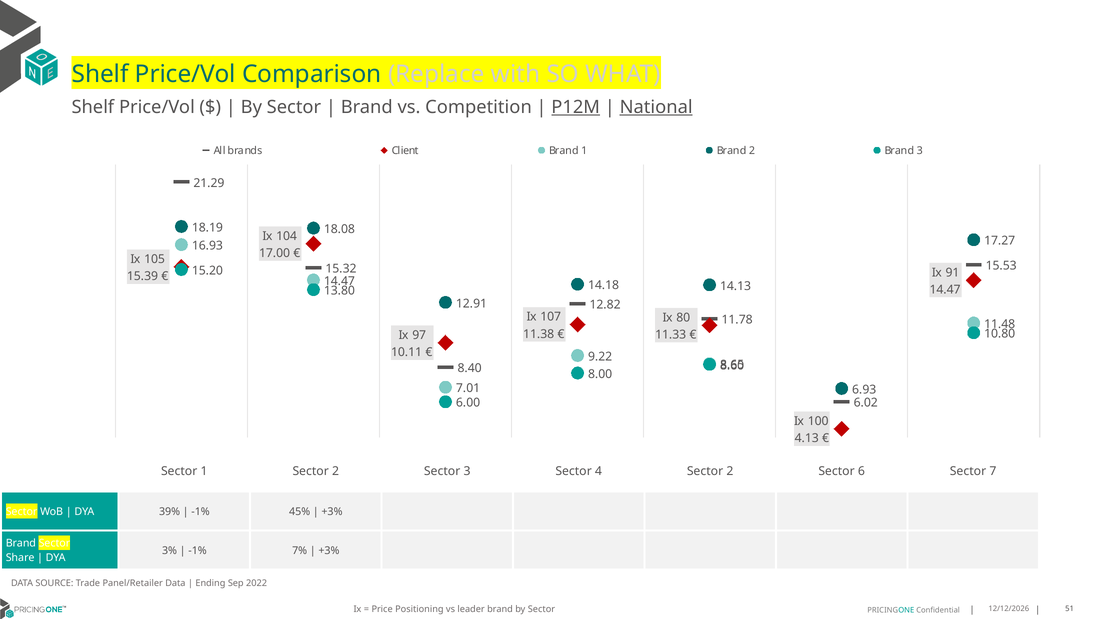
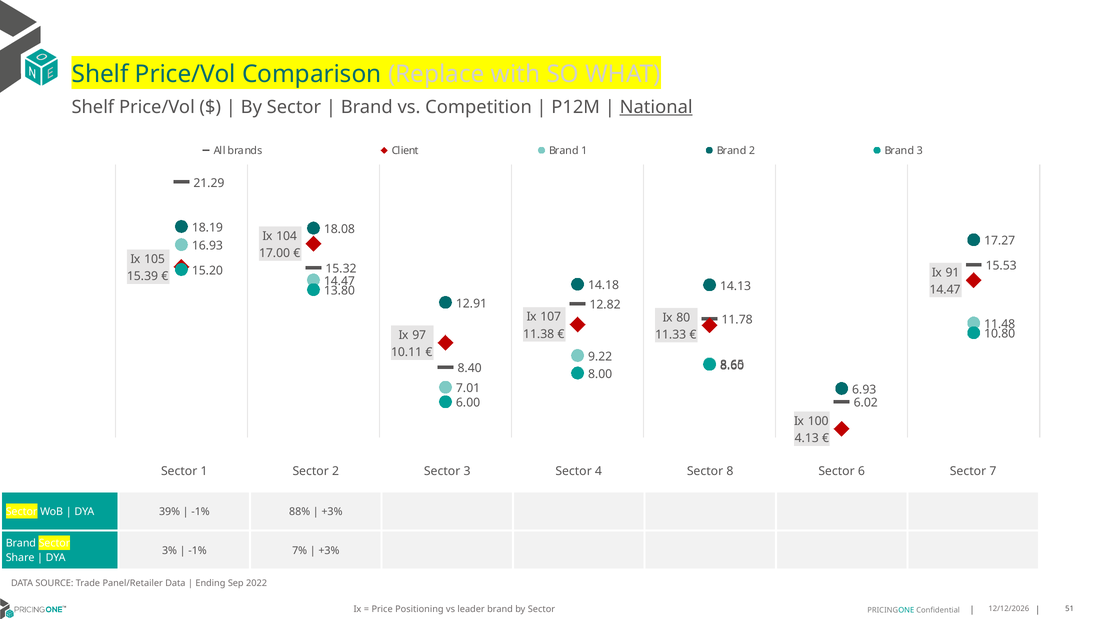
P12M underline: present -> none (576, 107)
4 Sector 2: 2 -> 8 (730, 471)
45%: 45% -> 88% (300, 512)
